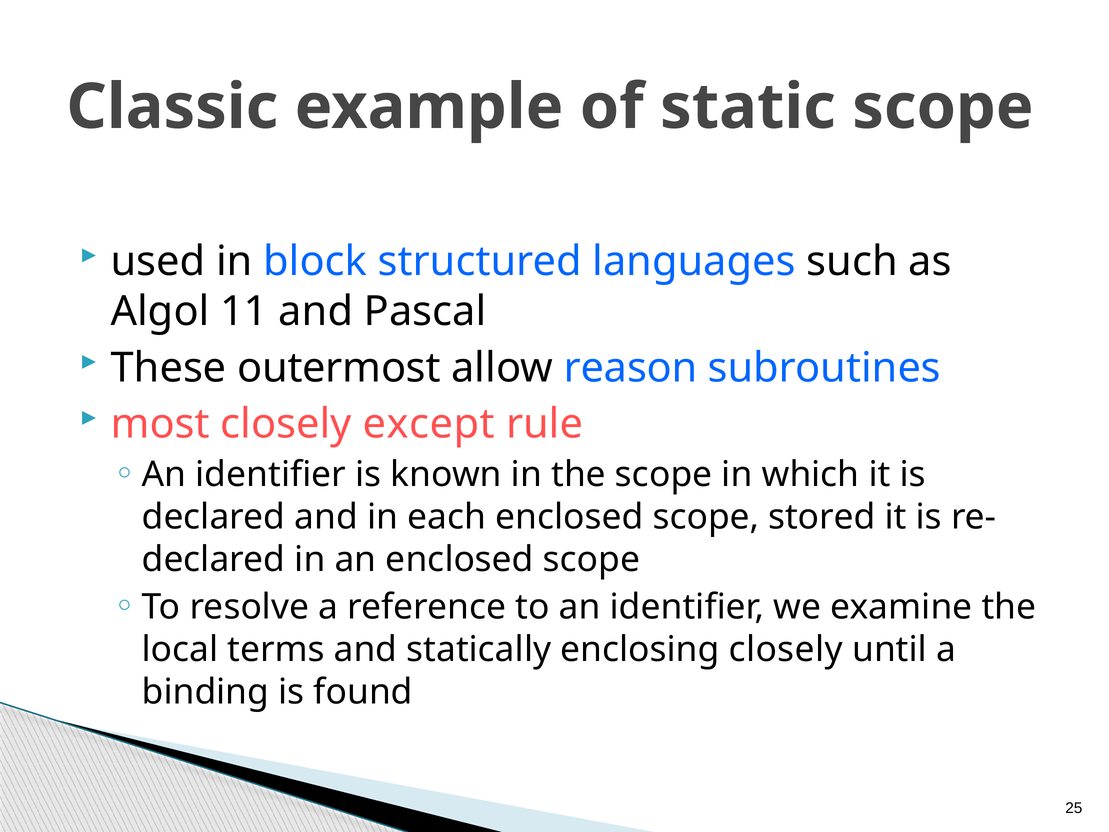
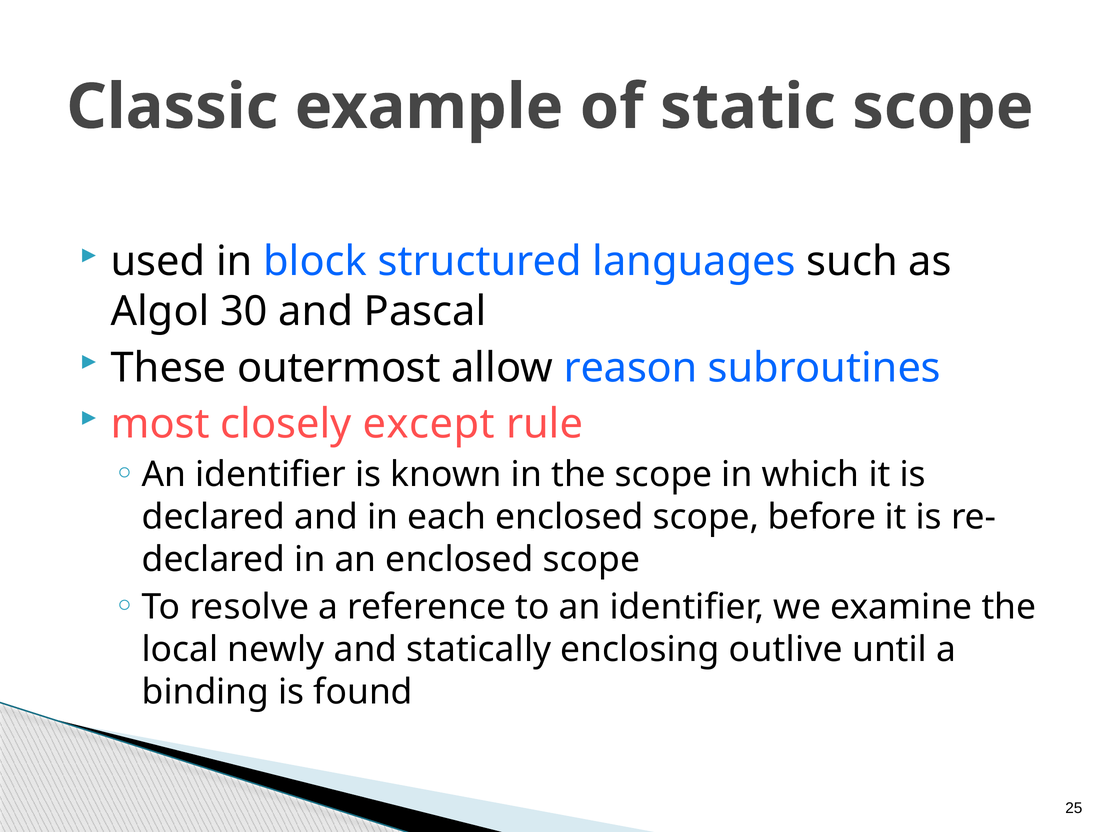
11: 11 -> 30 (244, 312)
stored: stored -> before (822, 517)
terms: terms -> newly (276, 649)
enclosing closely: closely -> outlive (786, 649)
